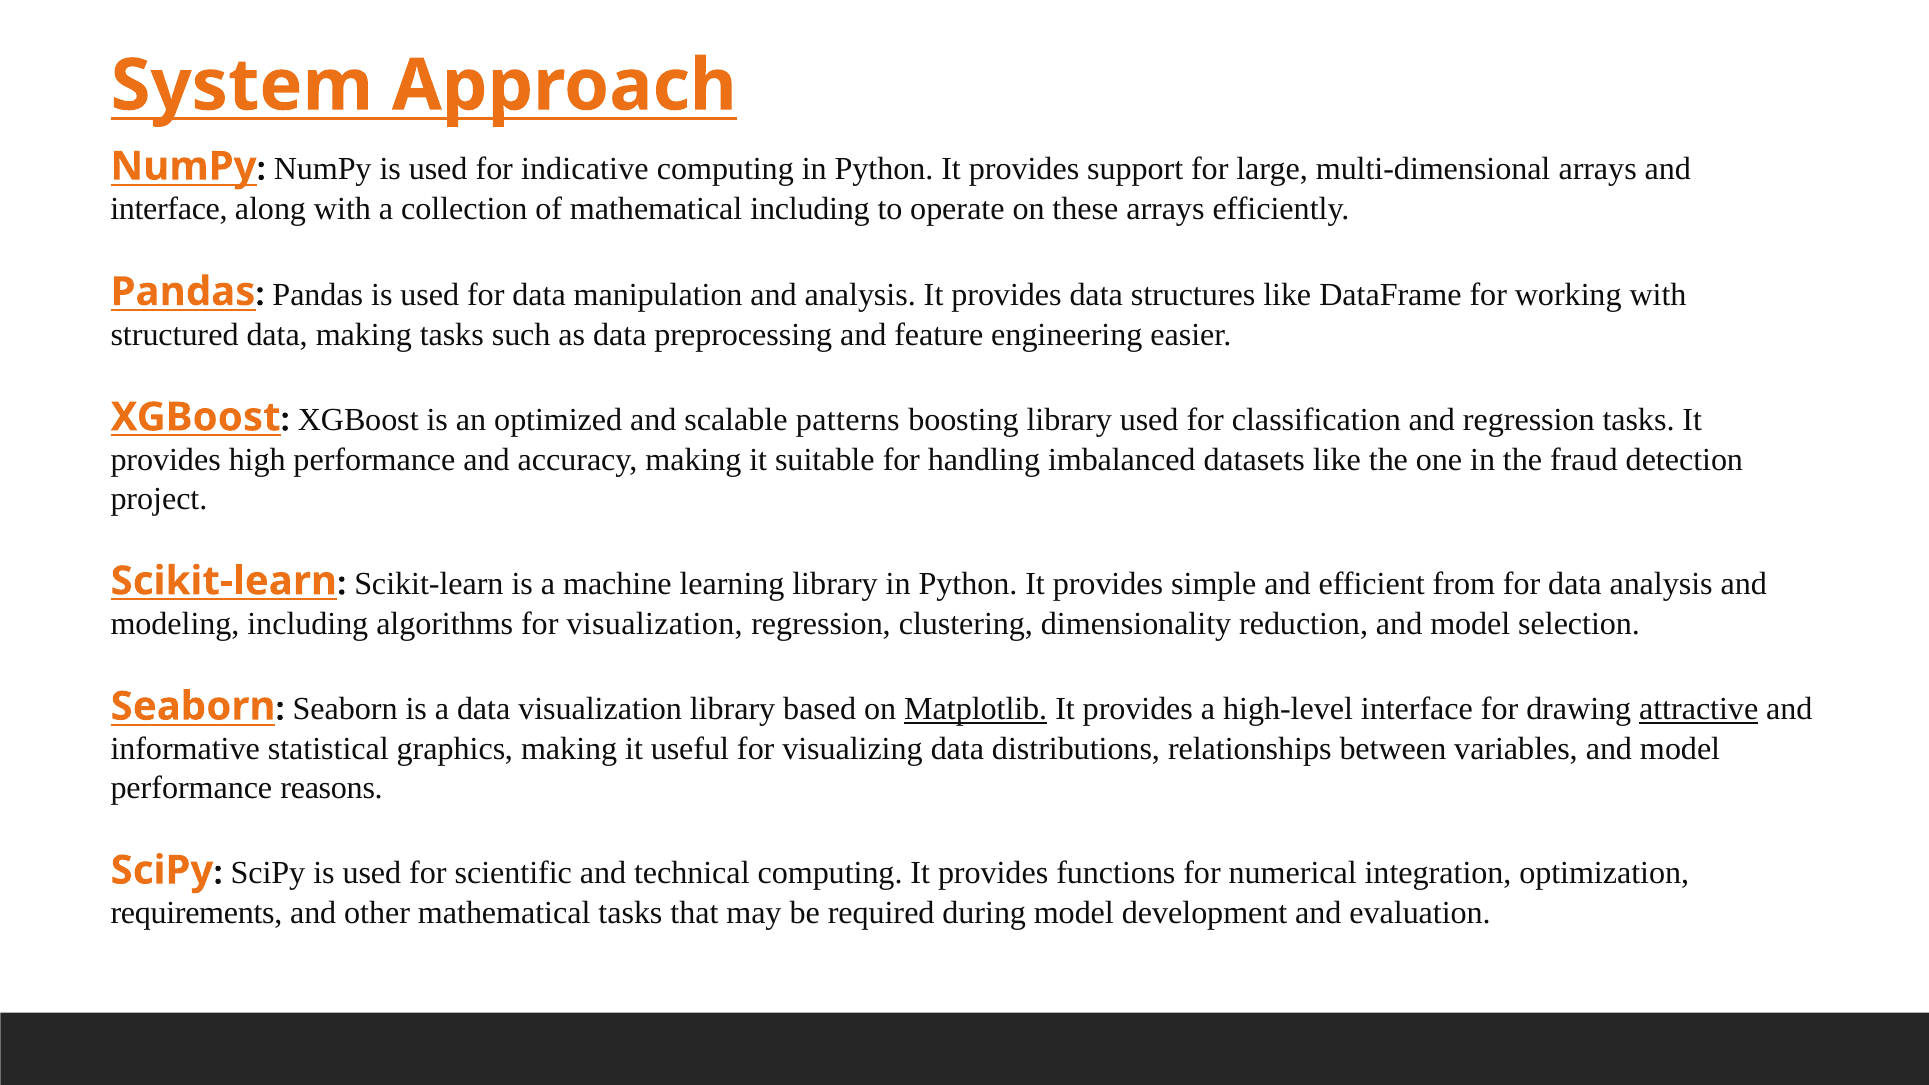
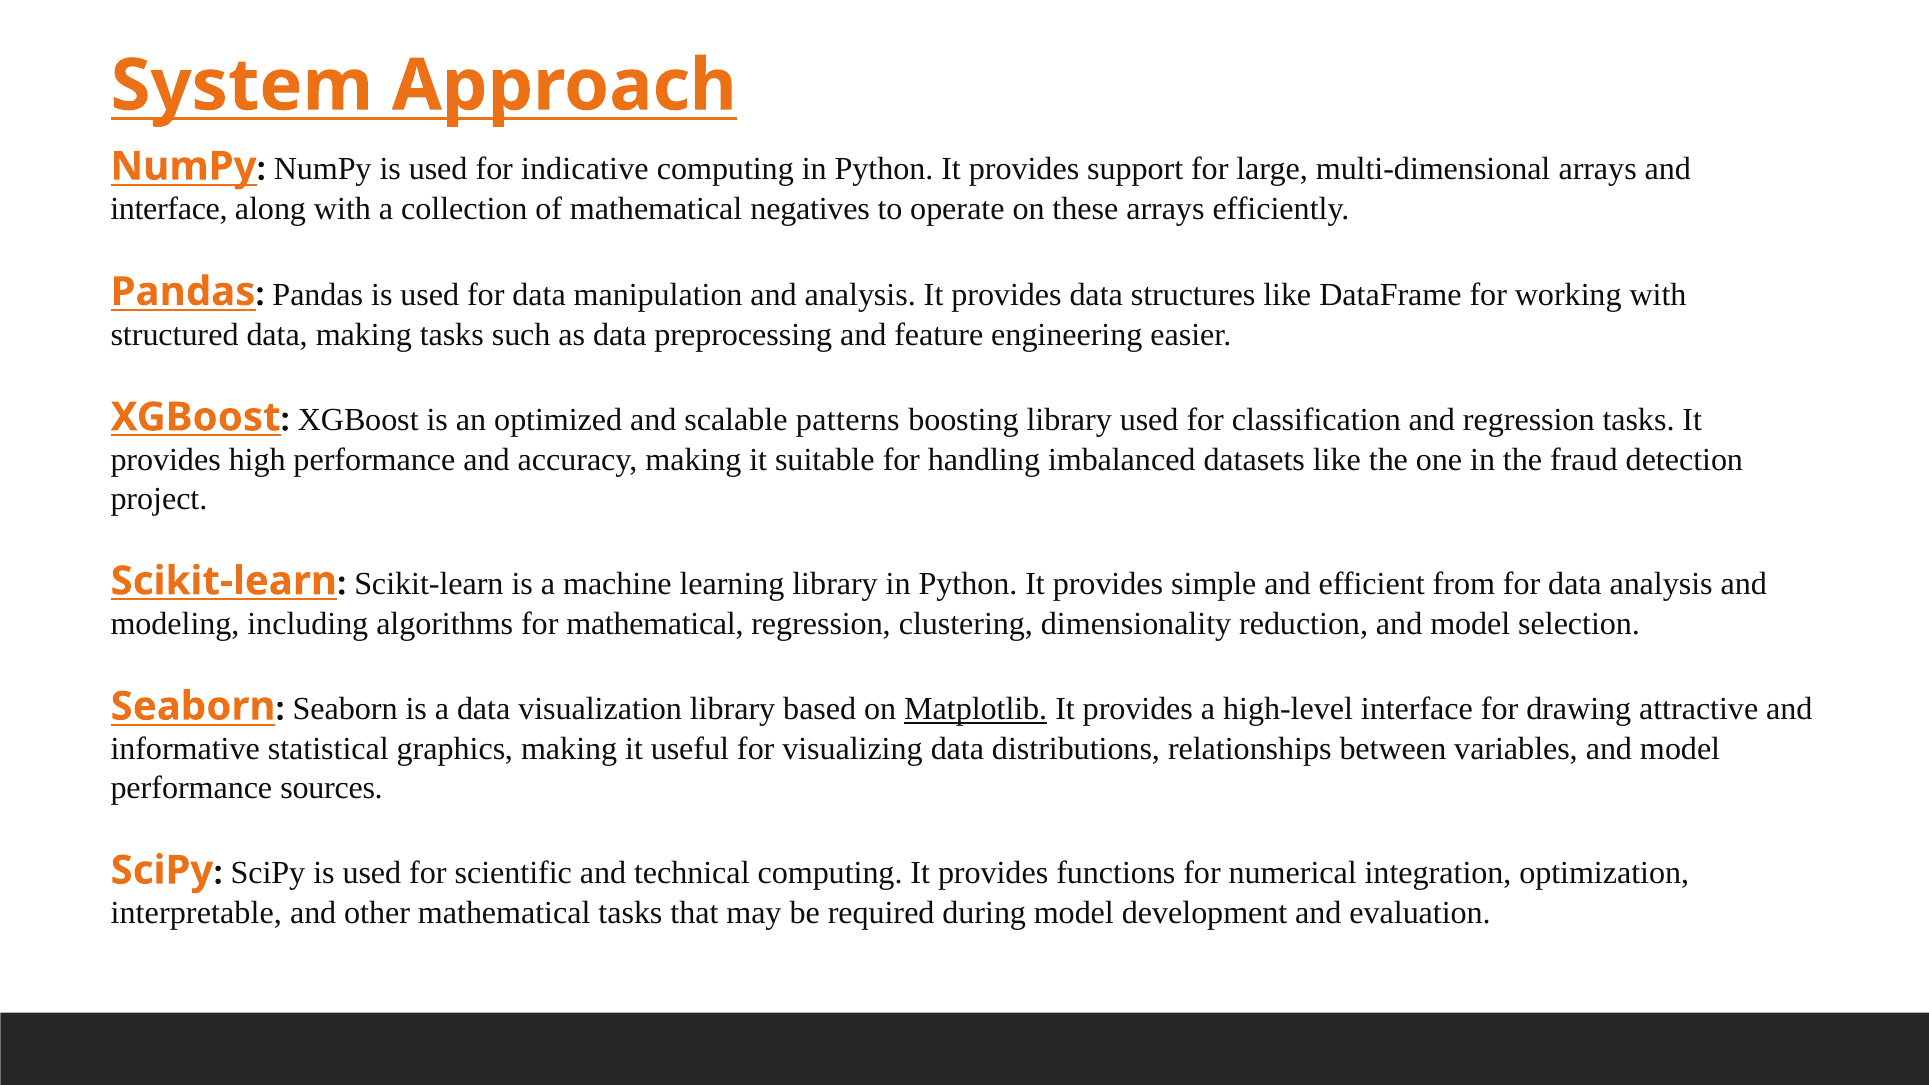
mathematical including: including -> negatives (810, 209)
for visualization: visualization -> mathematical (655, 624)
attractive underline: present -> none (1699, 709)
reasons: reasons -> sources (332, 788)
requirements: requirements -> interpretable (196, 913)
